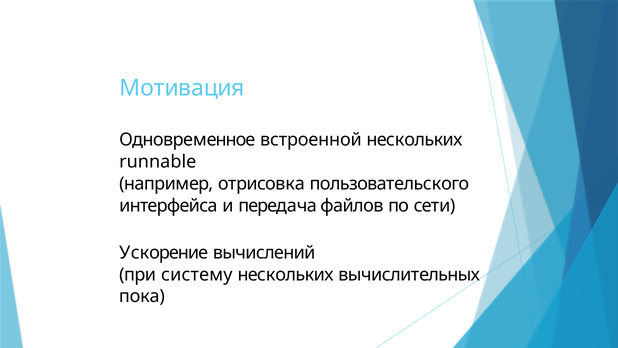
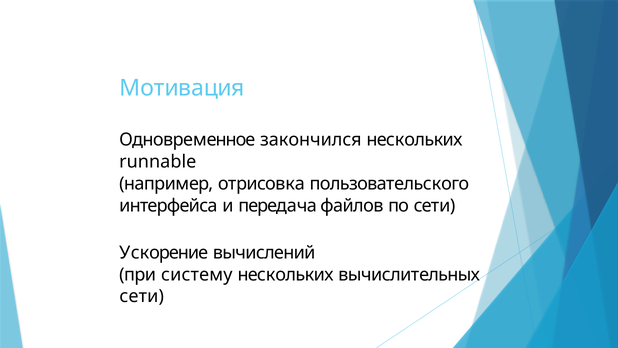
встроенной: встроенной -> закончился (311, 140)
пока: пока -> сети (142, 296)
